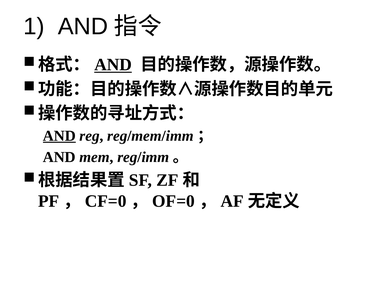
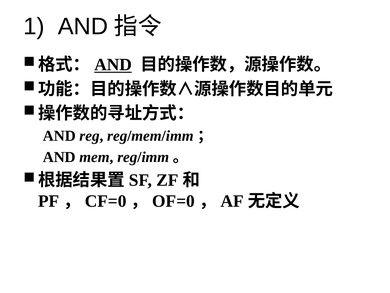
AND underline: present -> none (59, 136)
